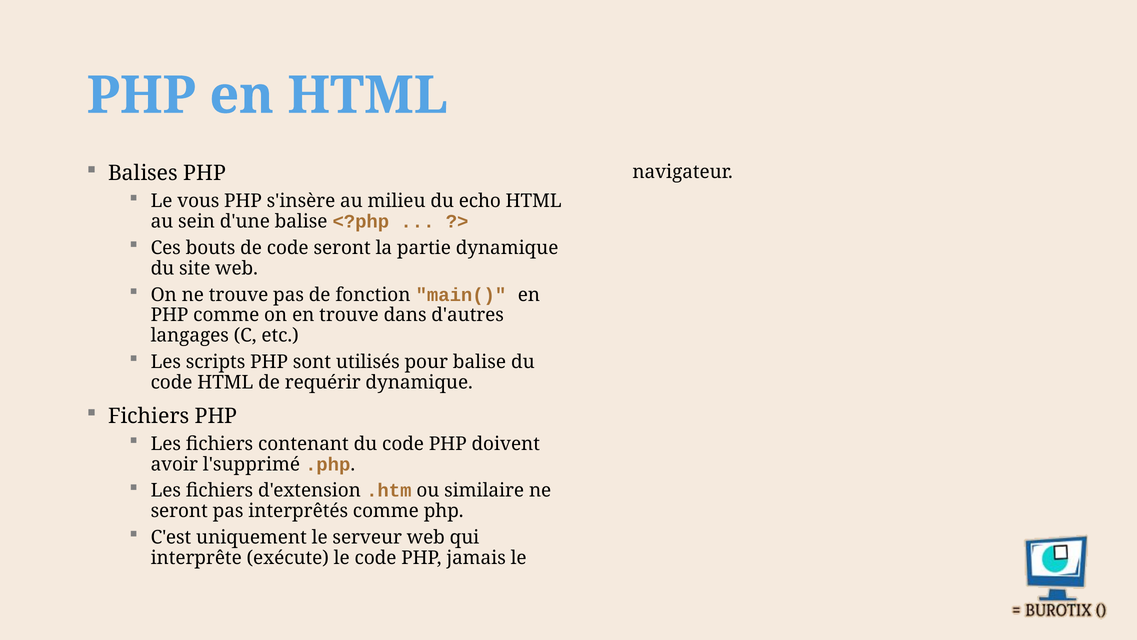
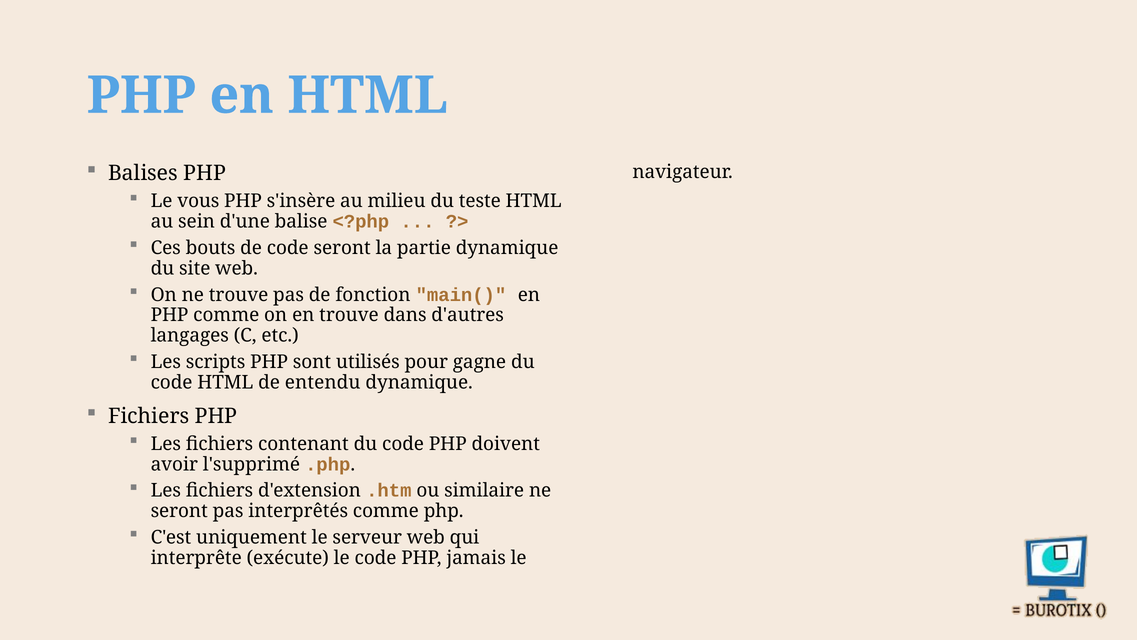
echo: echo -> teste (480, 201)
pour balise: balise -> gagne (479, 362)
requérir: requérir -> entendu (323, 382)
